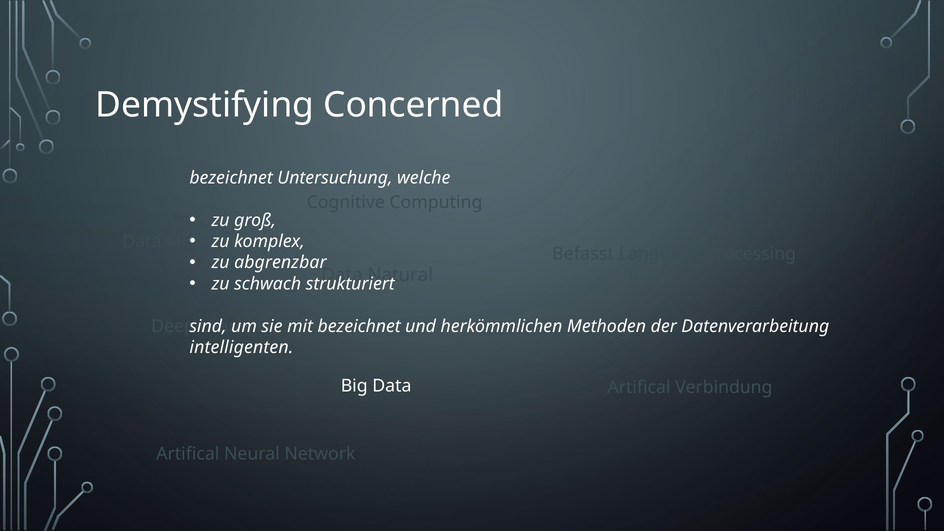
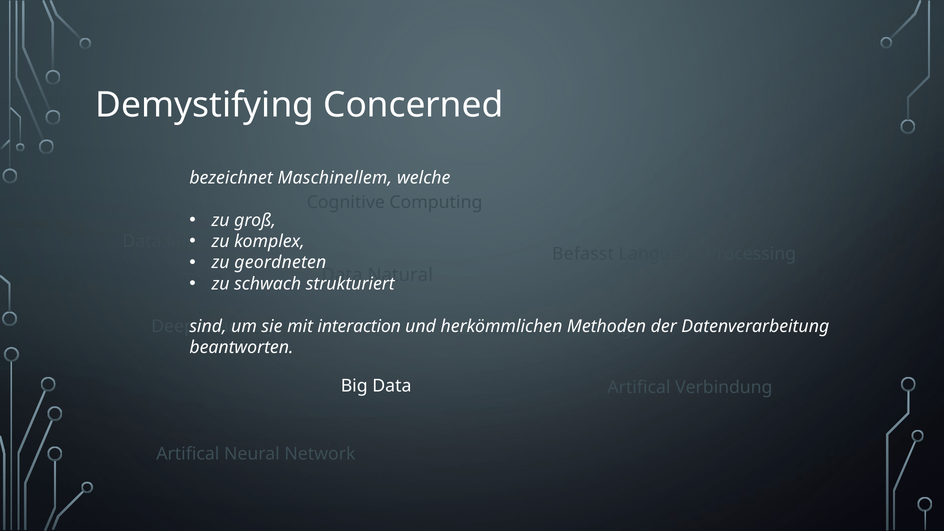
Untersuchung: Untersuchung -> Maschinellem (335, 178)
abgrenzbar: abgrenzbar -> geordneten (280, 263)
mit bezeichnet: bezeichnet -> interaction (359, 326)
intelligenten: intelligenten -> beantworten (241, 348)
